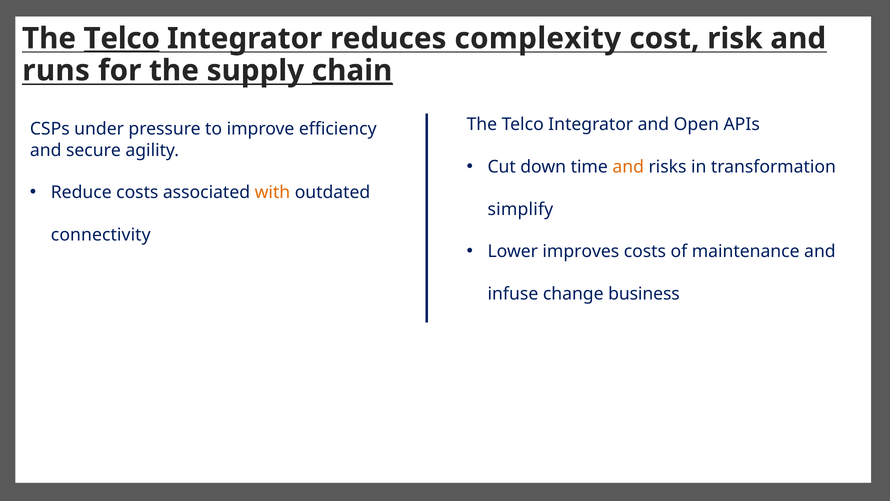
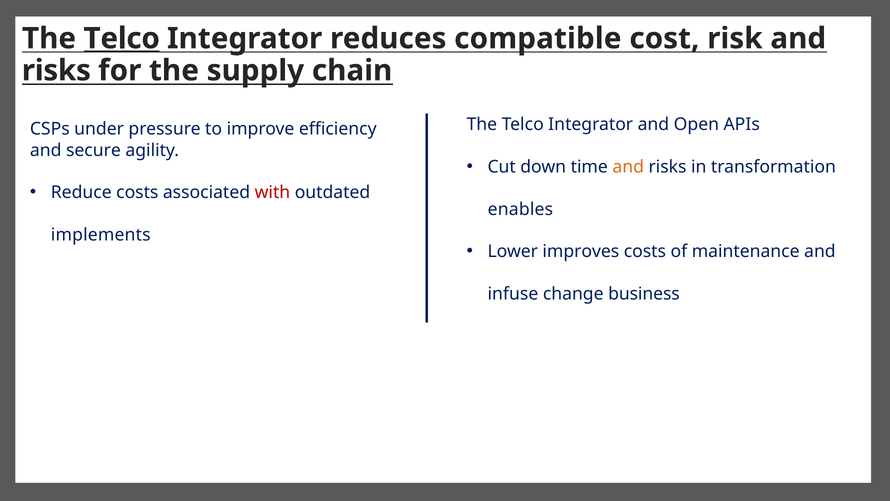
complexity: complexity -> compatible (538, 38)
runs: runs -> risks (56, 71)
chain underline: present -> none (352, 71)
with colour: orange -> red (272, 192)
simplify: simplify -> enables (520, 209)
connectivity: connectivity -> implements (101, 235)
